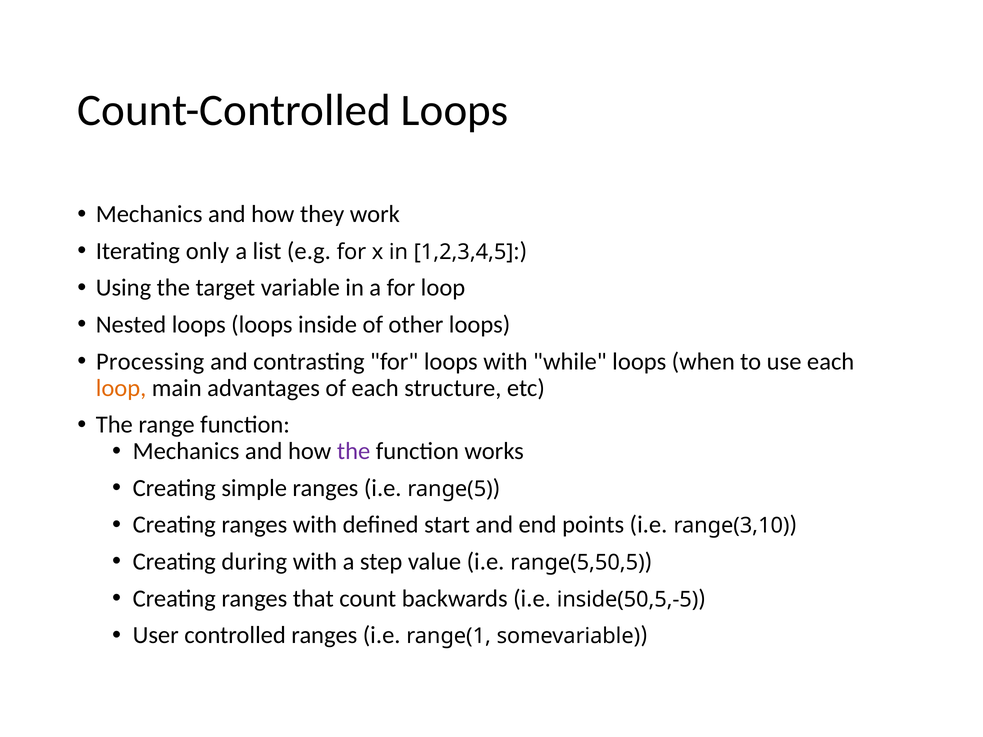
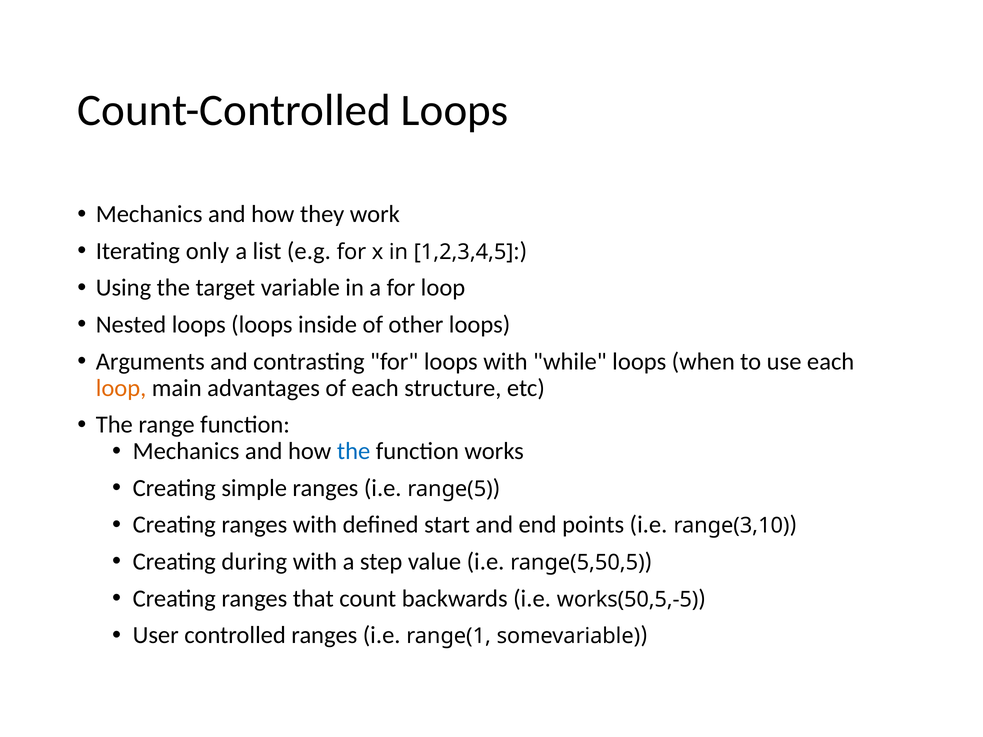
Processing: Processing -> Arguments (150, 362)
the colour: purple -> blue (354, 451)
inside(50,5,-5: inside(50,5,-5 -> works(50,5,-5 (628, 600)
